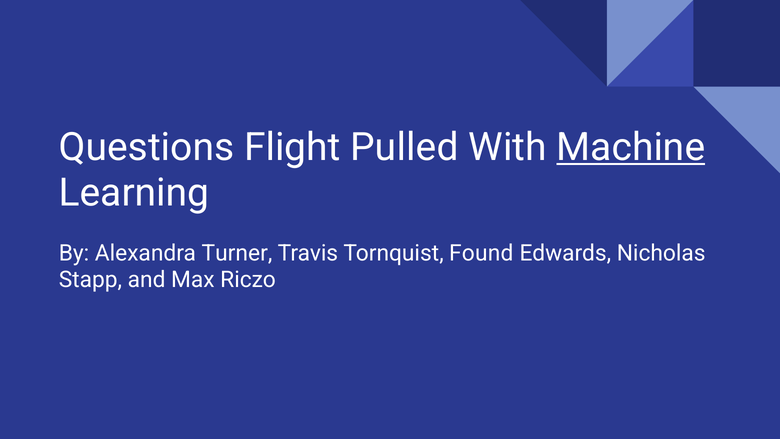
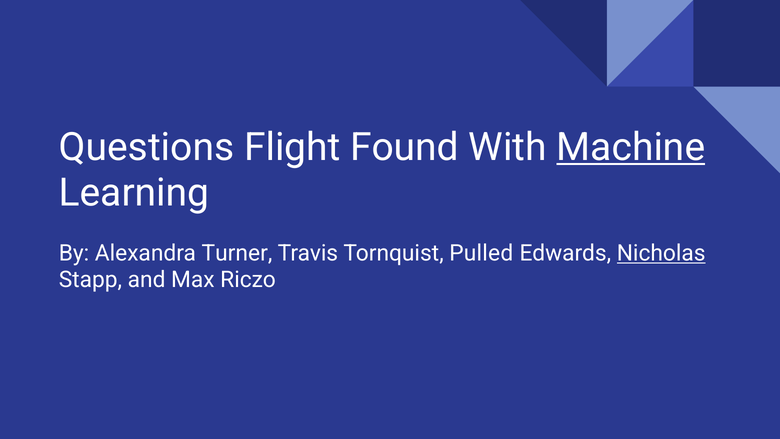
Pulled: Pulled -> Found (405, 147)
Found: Found -> Pulled (481, 253)
Nicholas underline: none -> present (661, 253)
